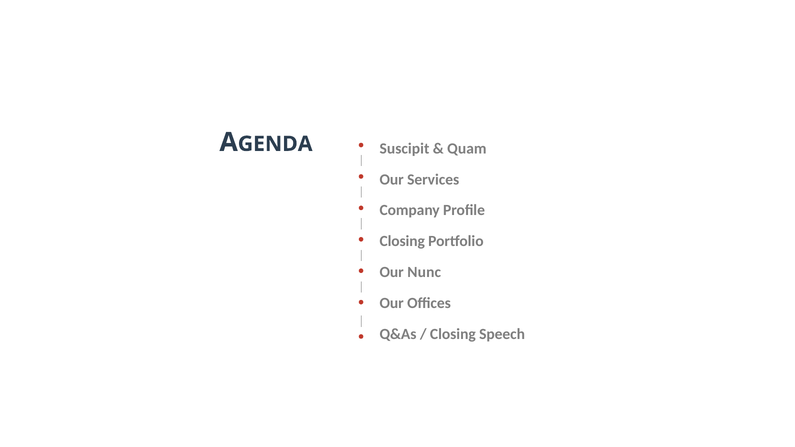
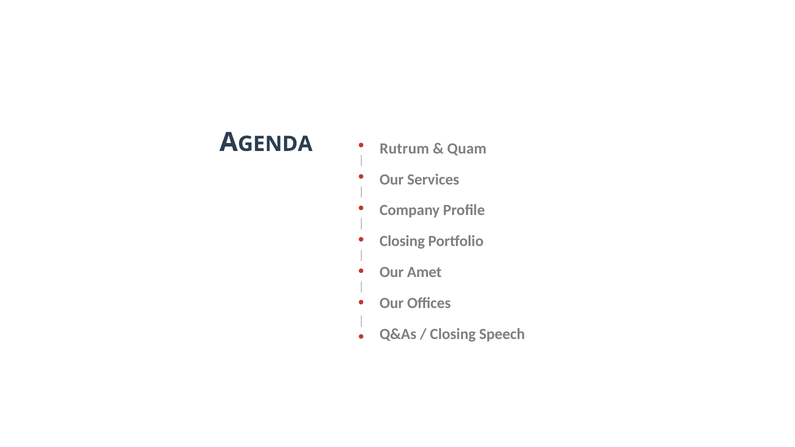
Suscipit: Suscipit -> Rutrum (404, 149)
Nunc: Nunc -> Amet (424, 272)
